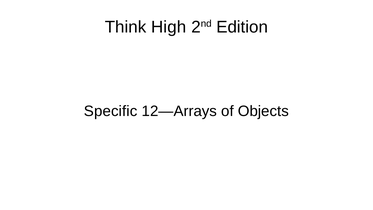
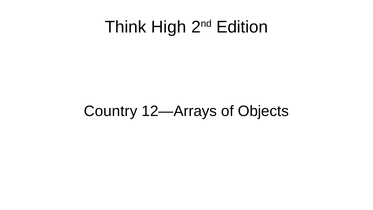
Specific: Specific -> Country (111, 111)
